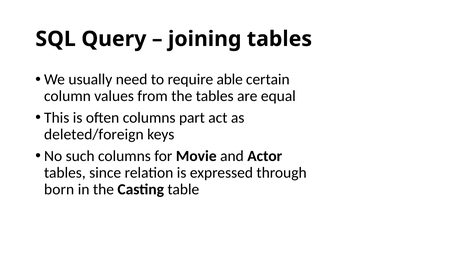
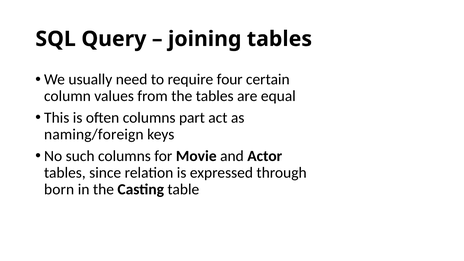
able: able -> four (230, 79)
deleted/foreign: deleted/foreign -> naming/foreign (94, 134)
